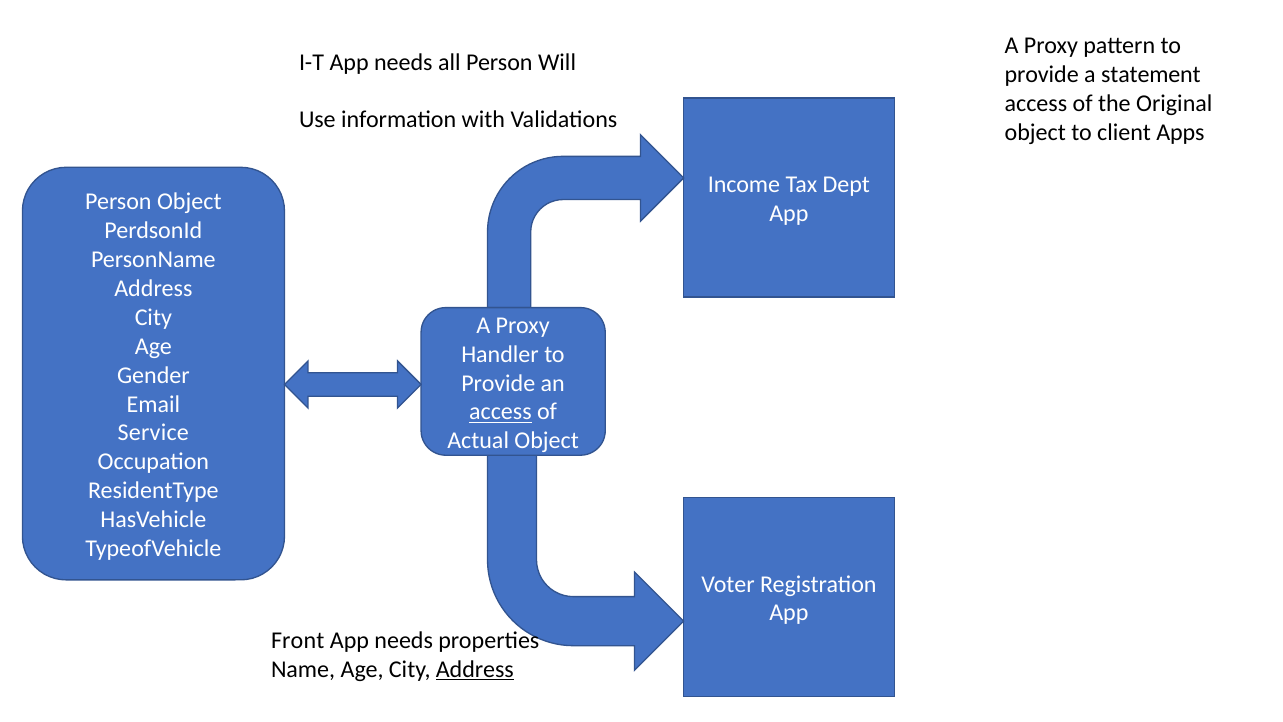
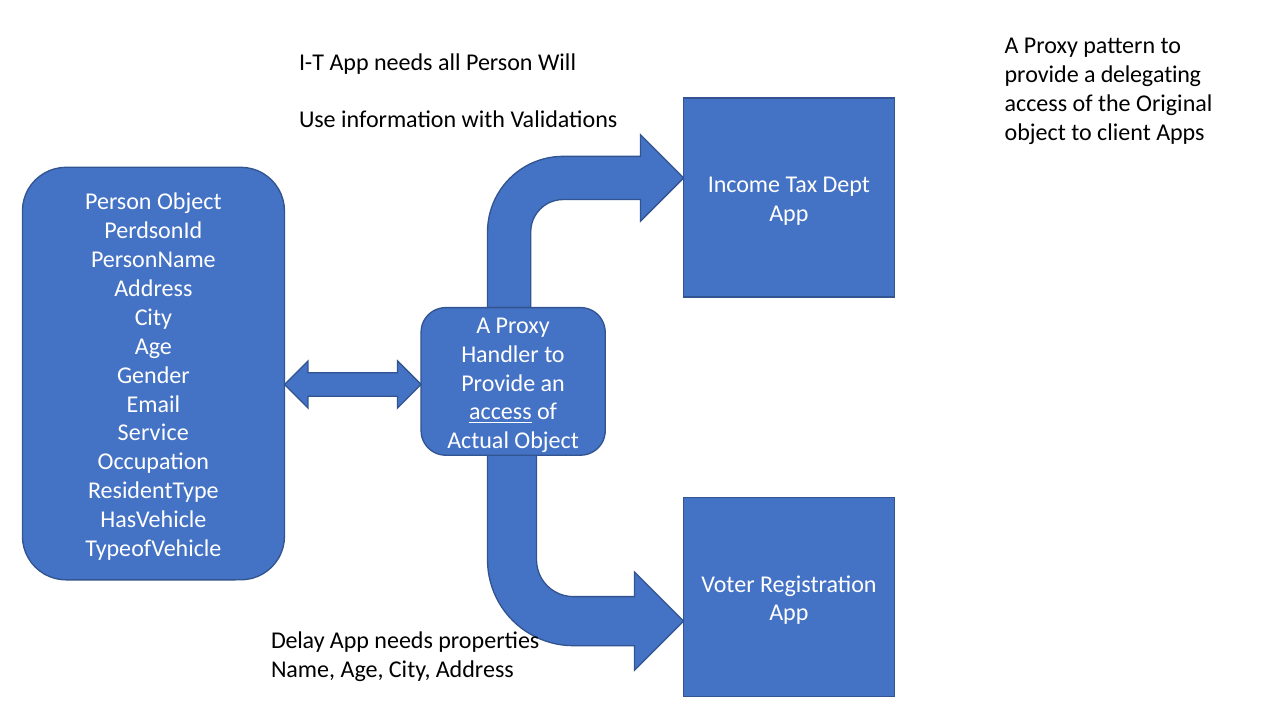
statement: statement -> delegating (1151, 74)
Front: Front -> Delay (298, 640)
Address underline: present -> none (475, 669)
